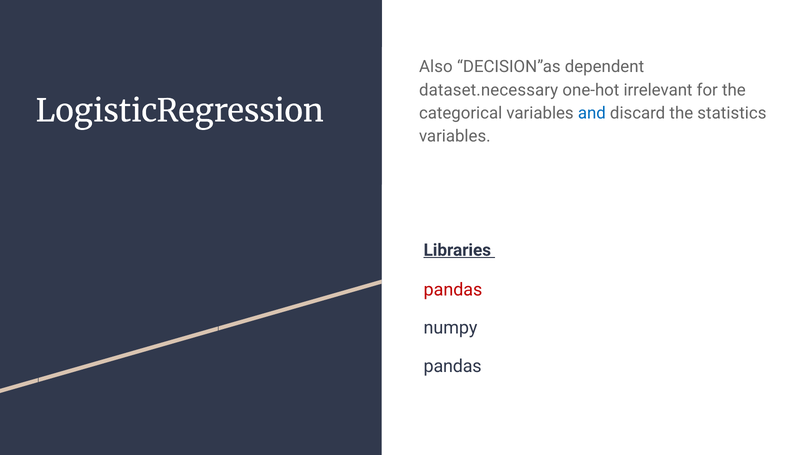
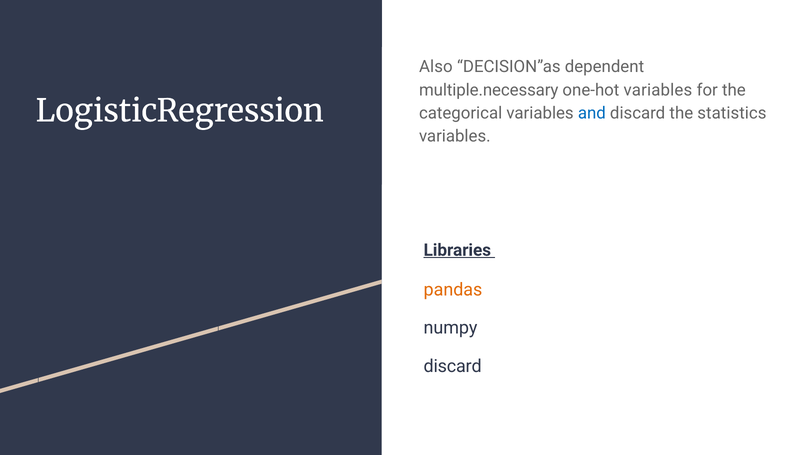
dataset.necessary: dataset.necessary -> multiple.necessary (489, 90)
one-hot irrelevant: irrelevant -> variables (658, 90)
pandas colour: red -> orange (453, 290)
pandas: pandas -> discard (453, 366)
